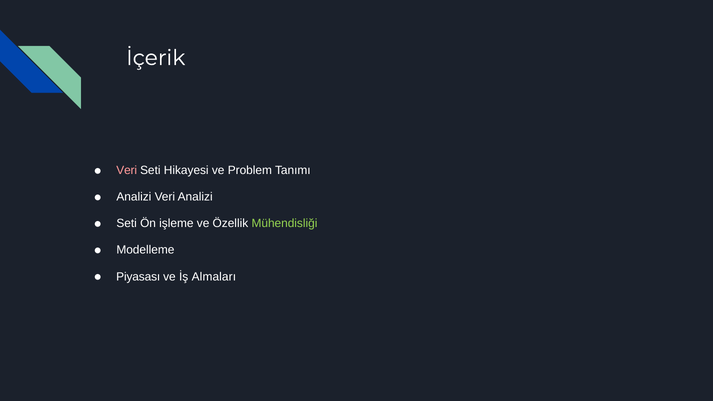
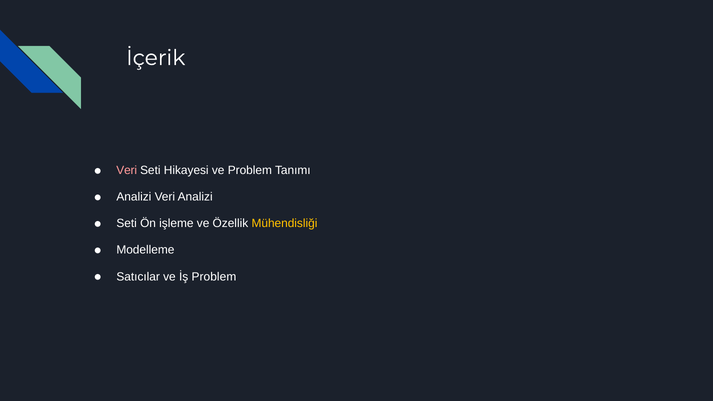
Mühendisliği colour: light green -> yellow (284, 223)
Piyasası: Piyasası -> Satıcılar (138, 277)
İş Almaları: Almaları -> Problem (214, 277)
